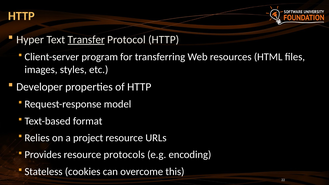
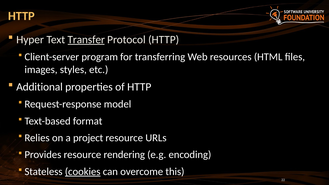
Developer: Developer -> Additional (40, 87)
protocols: protocols -> rendering (124, 155)
cookies underline: none -> present (83, 172)
